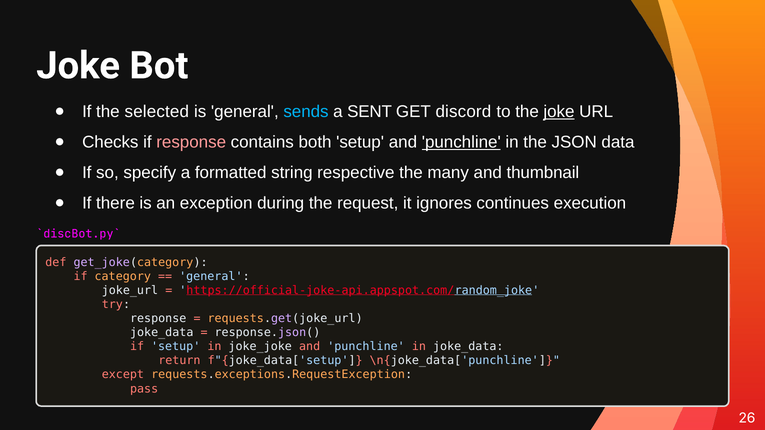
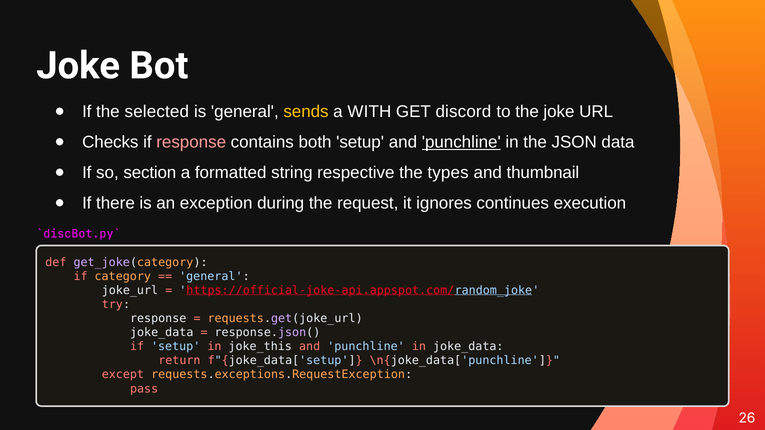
sends colour: light blue -> yellow (306, 112)
SENT: SENT -> WITH (369, 112)
joke underline: present -> none (559, 112)
specify: specify -> section (150, 173)
many: many -> types (448, 173)
joke_joke: joke_joke -> joke_this (260, 347)
